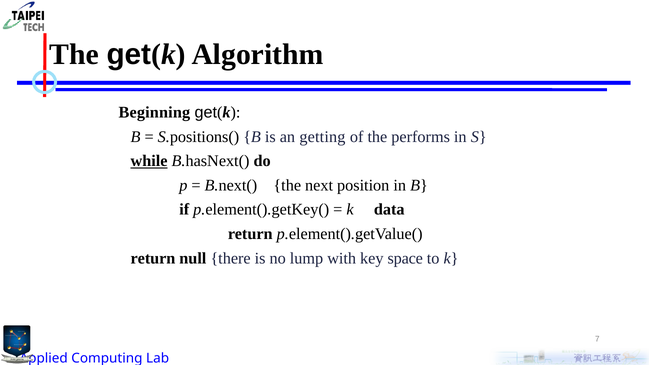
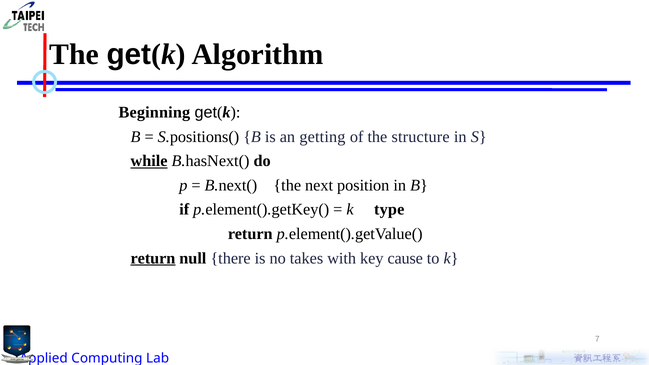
performs: performs -> structure (421, 137)
data: data -> type (389, 210)
return underline: none -> present (153, 258)
lump: lump -> takes (307, 258)
space: space -> cause (405, 258)
